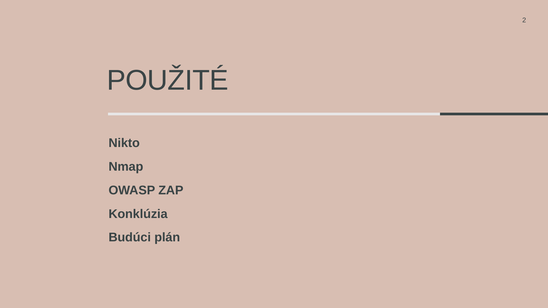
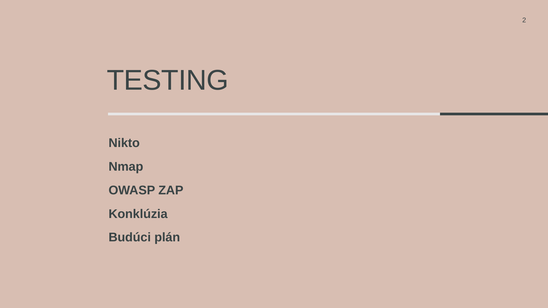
POUŽITÉ: POUŽITÉ -> TESTING (168, 80)
